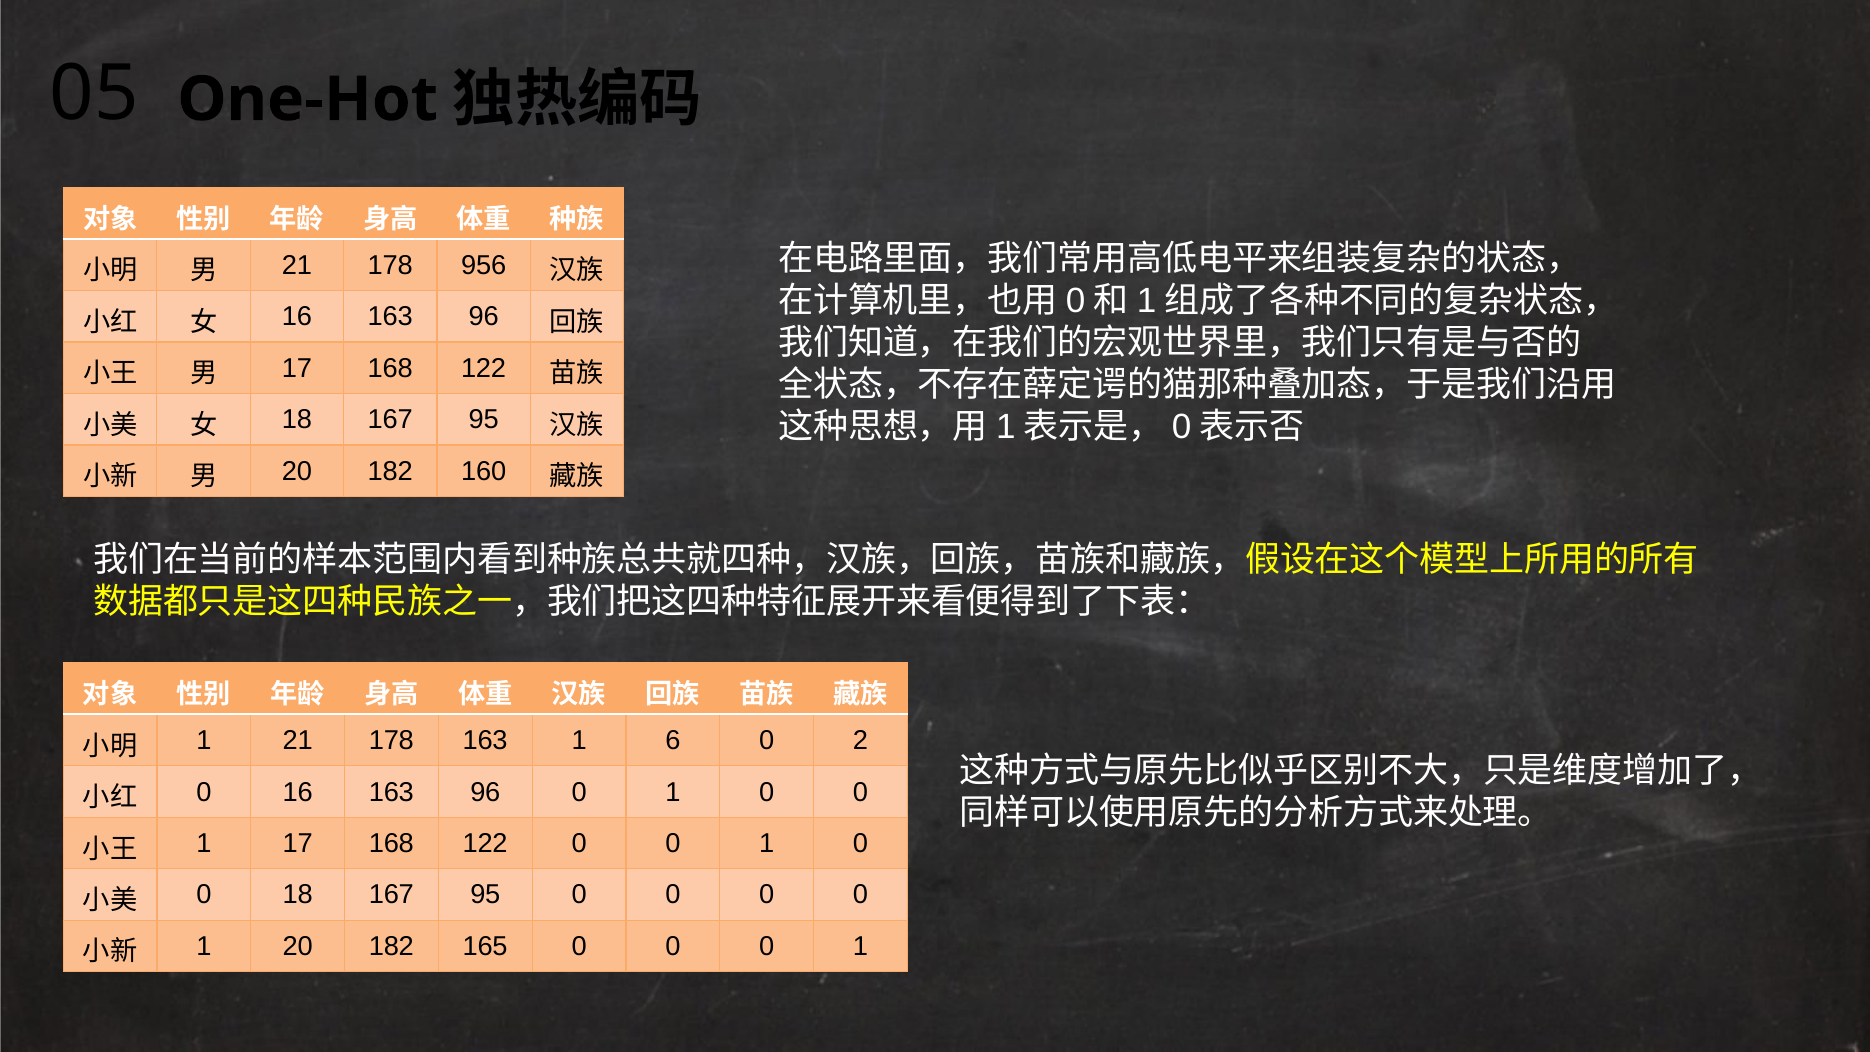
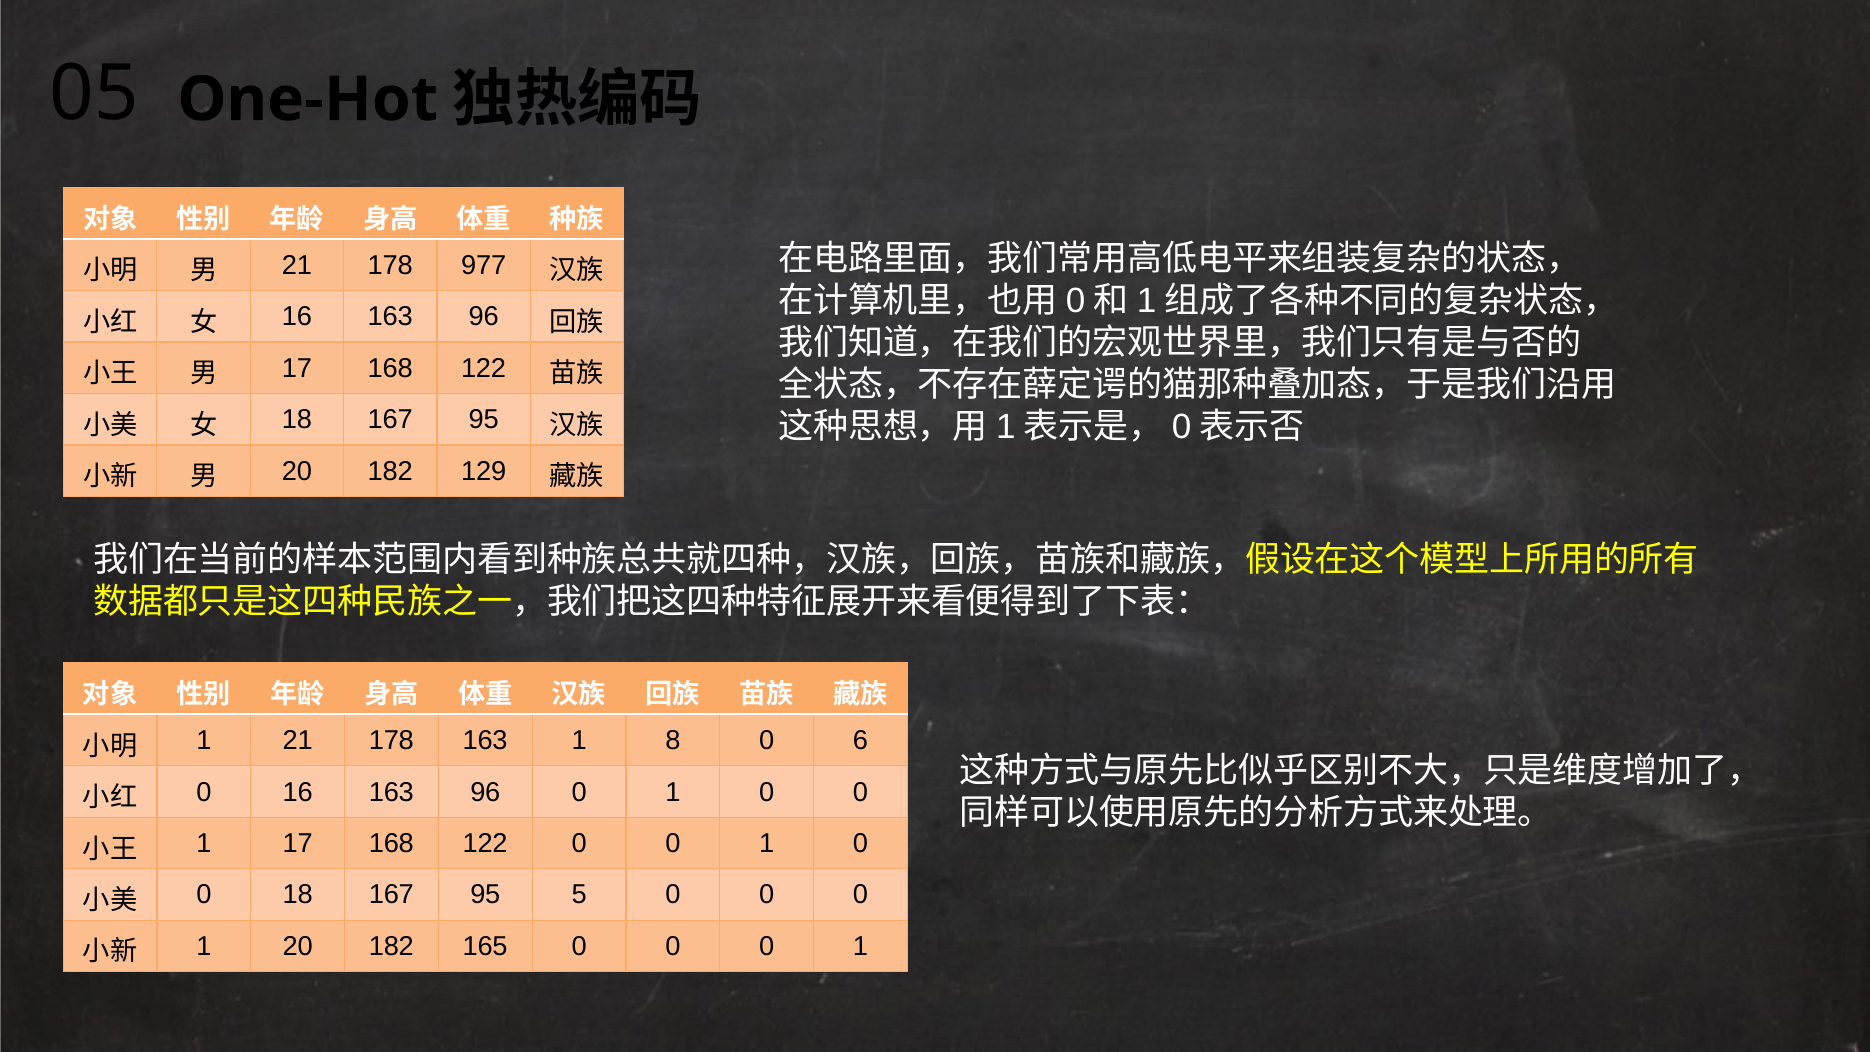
956: 956 -> 977 (484, 265)
160: 160 -> 129 (484, 471)
6: 6 -> 8 (673, 740)
2: 2 -> 6 (861, 740)
95 0: 0 -> 5 (579, 895)
